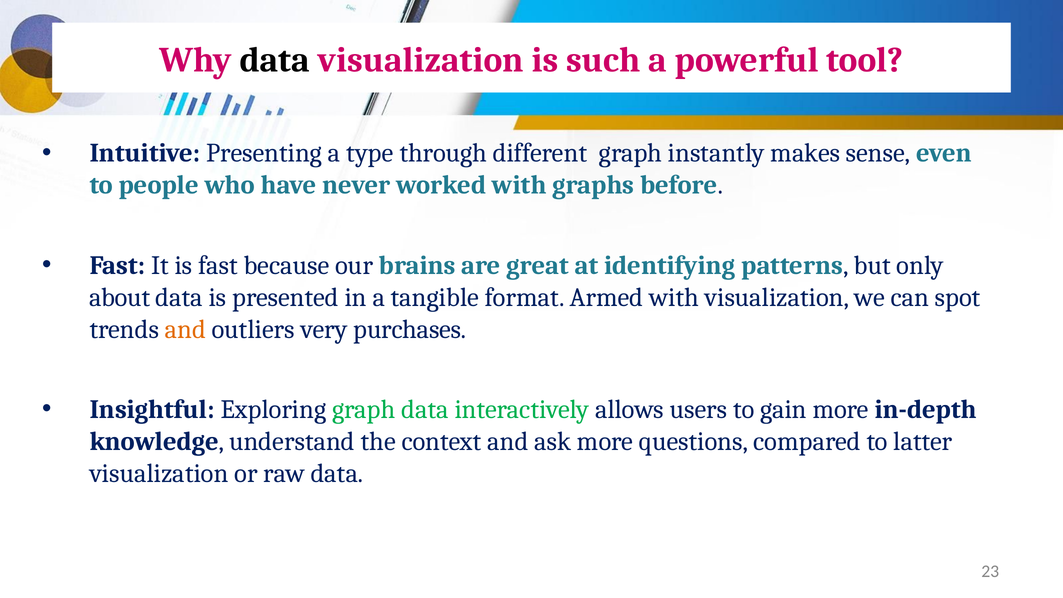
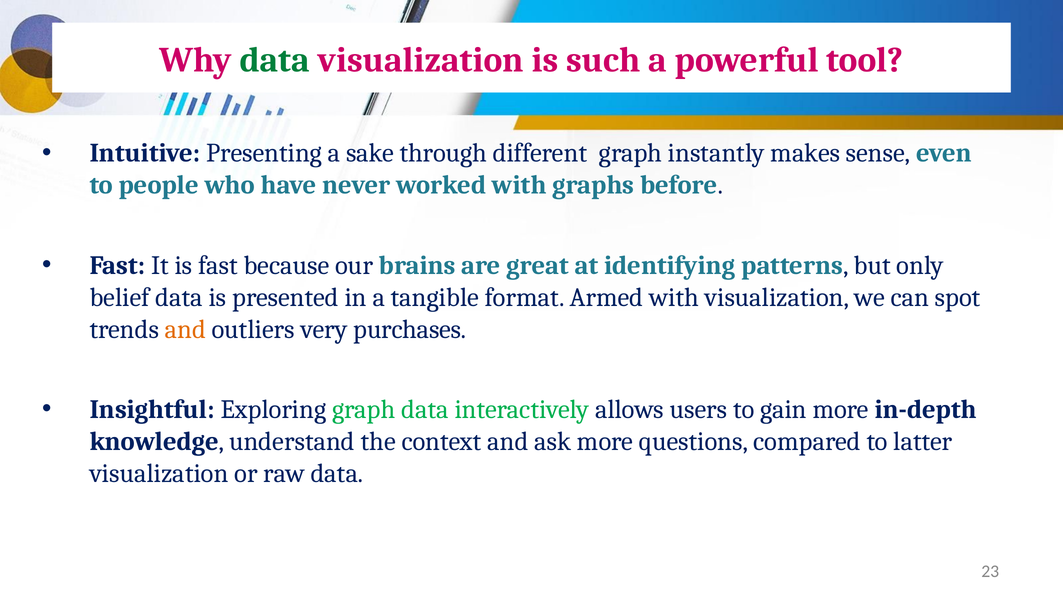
data colour: black -> green (275, 60)
type: type -> sake (370, 153)
about: about -> belief (120, 297)
